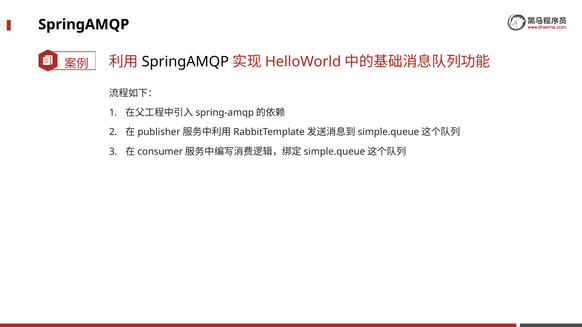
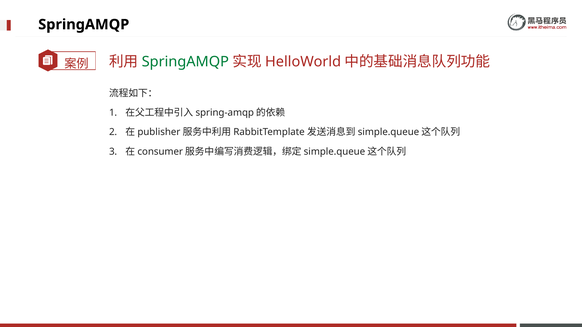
SpringAMQP colour: black -> green (185, 62)
